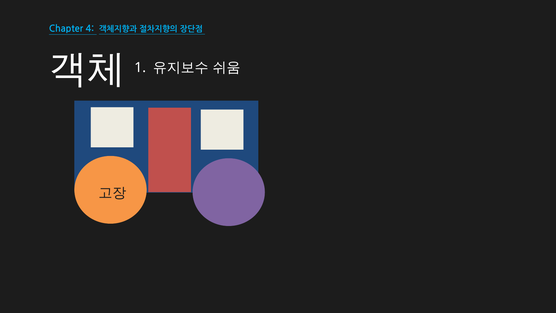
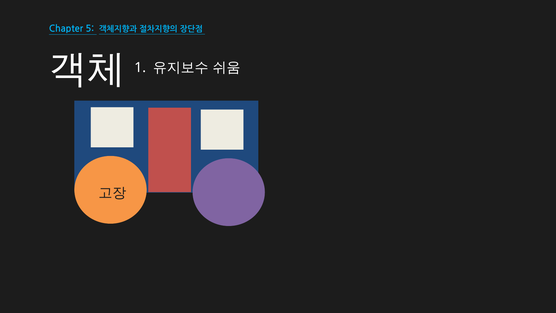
4: 4 -> 5 (90, 29)
